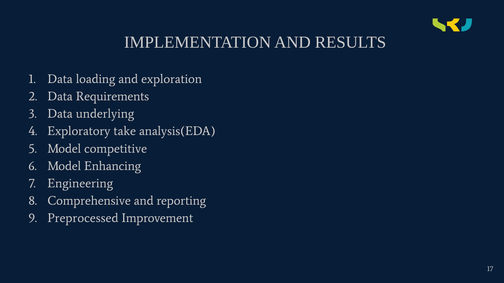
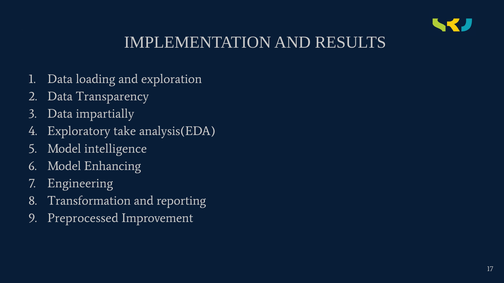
Requirements: Requirements -> Transparency (112, 97)
underlying: underlying -> impartially (105, 114)
competitive: competitive -> intelligence (116, 149)
Comprehensive: Comprehensive -> Transformation (89, 201)
